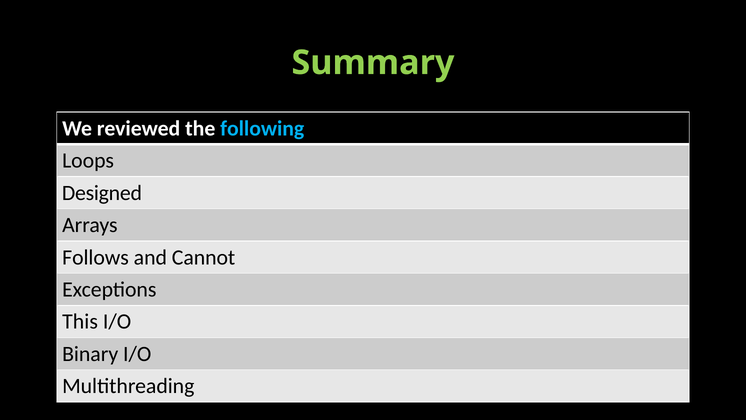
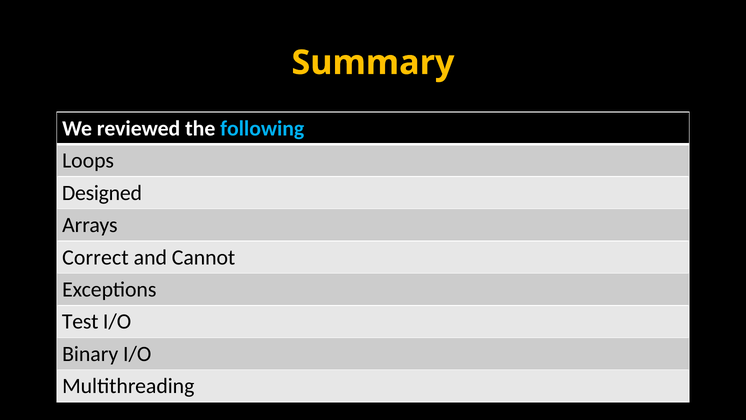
Summary colour: light green -> yellow (373, 63)
Follows: Follows -> Correct (95, 257)
This: This -> Test (80, 321)
